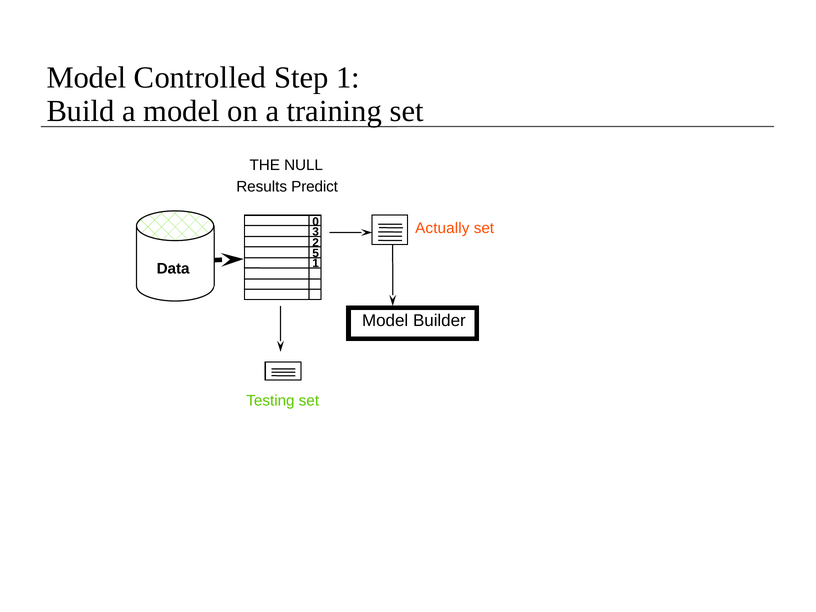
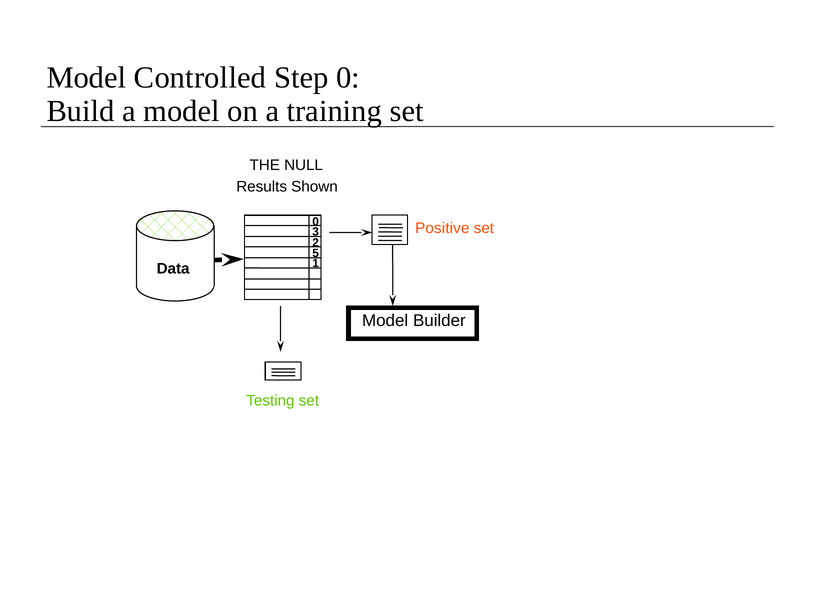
Step 1: 1 -> 0 (348, 78)
Predict: Predict -> Shown (315, 187)
Actually: Actually -> Positive (442, 228)
